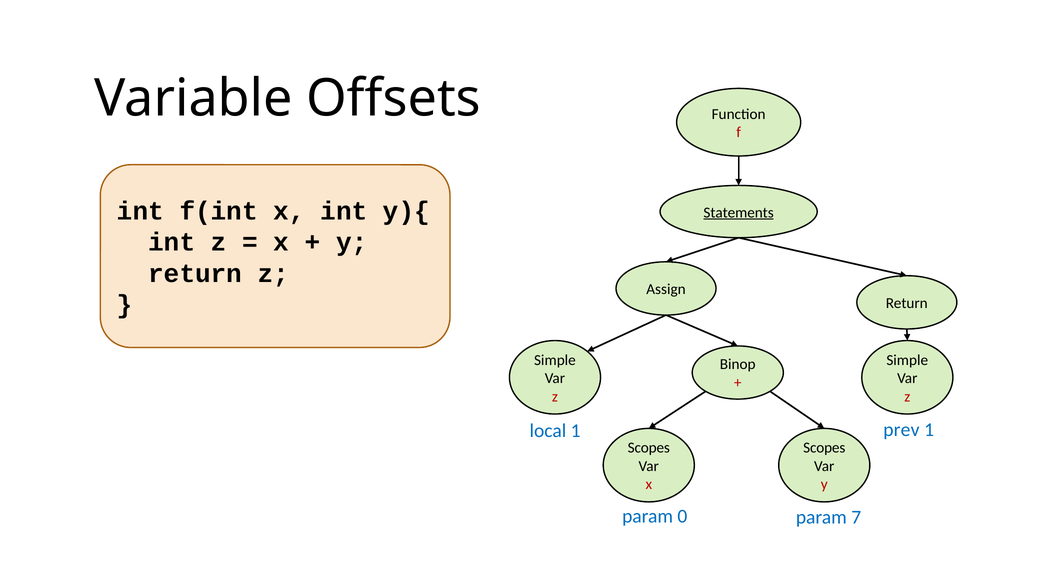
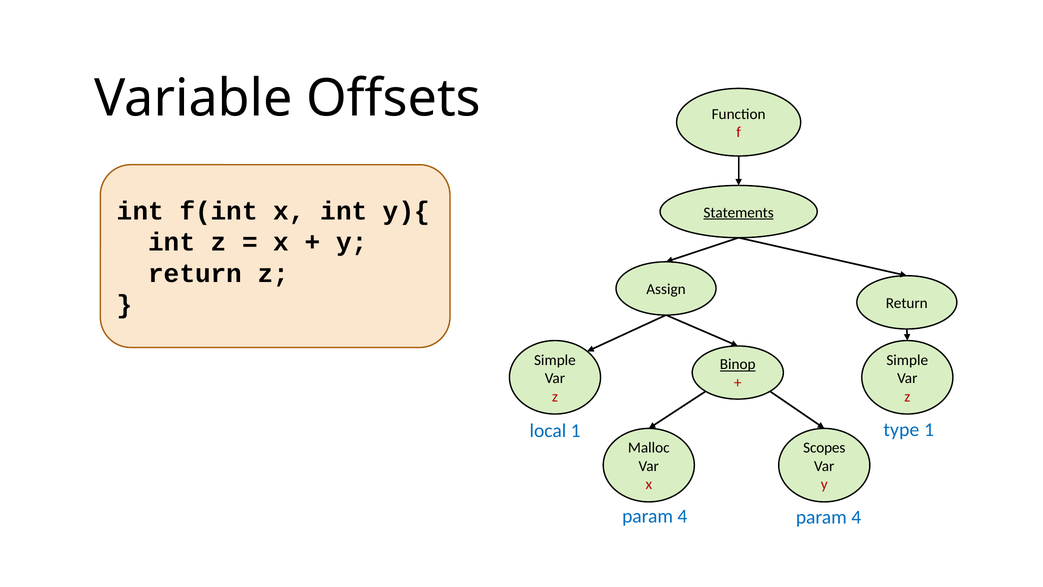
Binop underline: none -> present (738, 364)
prev: prev -> type (901, 429)
Scopes: Scopes -> Malloc (649, 448)
0: 0 -> 4 (682, 516)
7: 7 -> 4 (856, 517)
